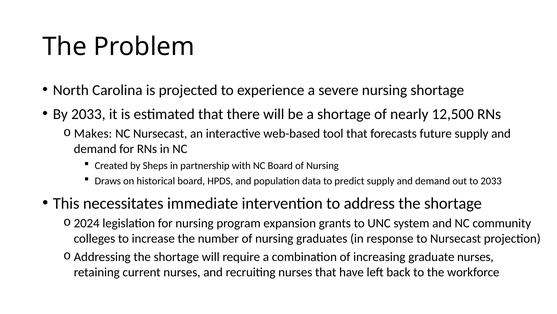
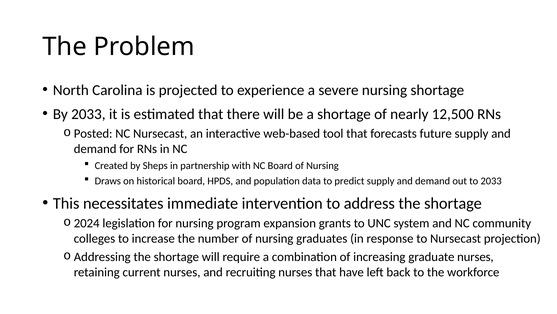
Makes: Makes -> Posted (93, 133)
